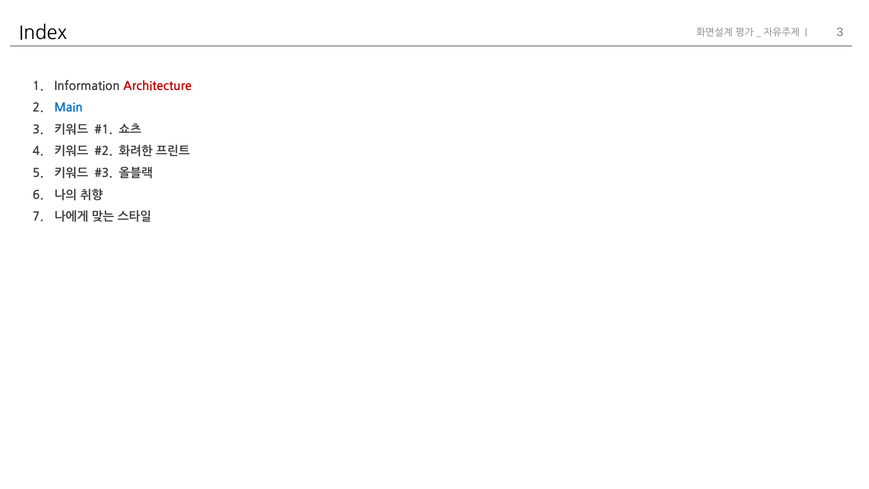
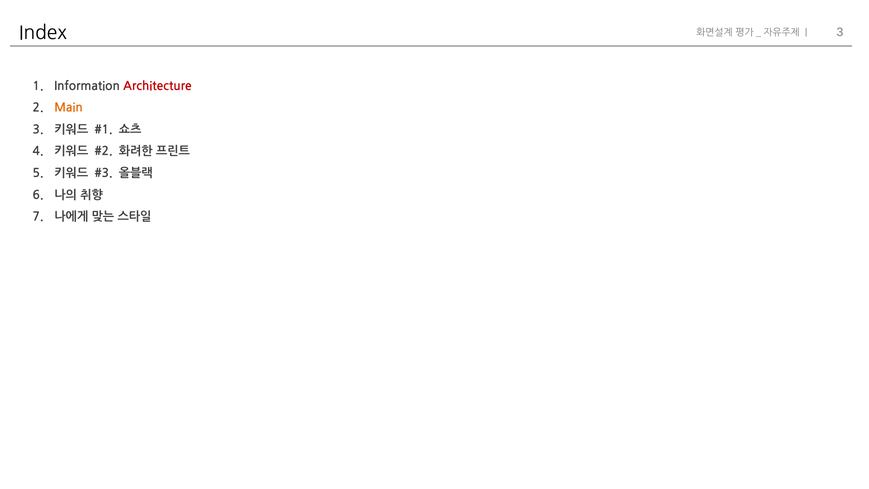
Main colour: blue -> orange (69, 108)
